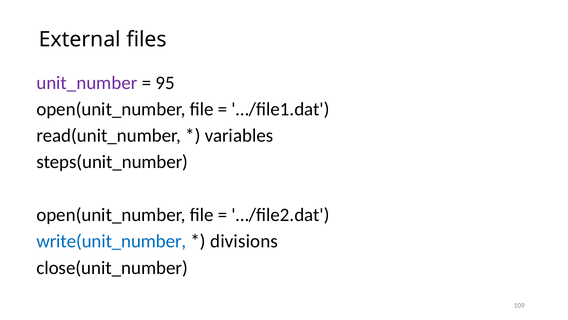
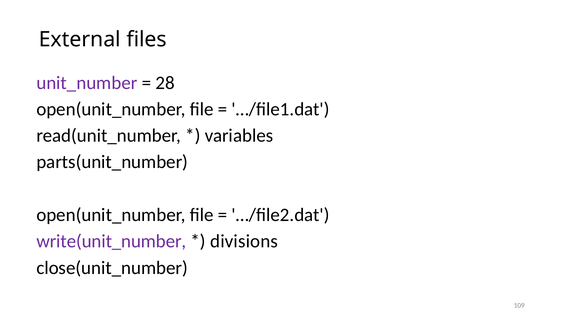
95: 95 -> 28 (165, 83)
steps(unit_number: steps(unit_number -> parts(unit_number (112, 162)
write(unit_number colour: blue -> purple (111, 241)
